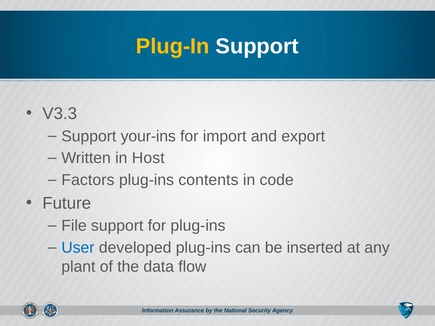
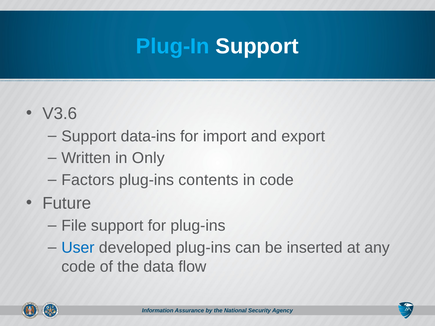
Plug-In colour: yellow -> light blue (173, 46)
V3.3: V3.3 -> V3.6 (60, 114)
your-ins: your-ins -> data-ins (148, 136)
Host: Host -> Only (148, 158)
plant: plant -> code (78, 267)
